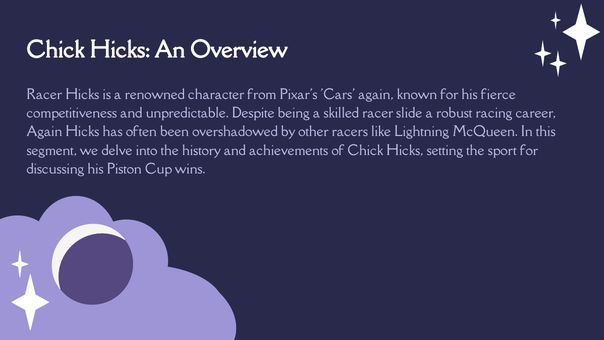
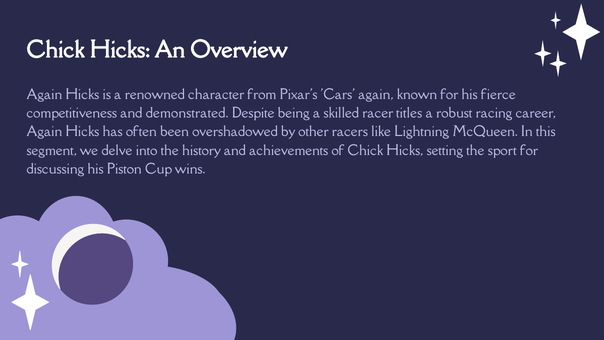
Racer: Racer -> Again (44, 95)
unpredictable: unpredictable -> demonstrated (187, 113)
slide: slide -> titles (409, 113)
